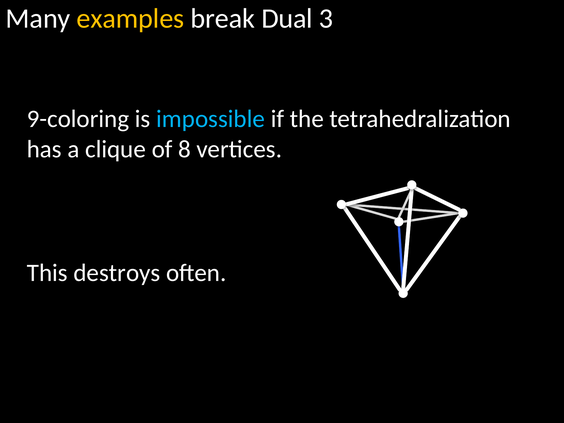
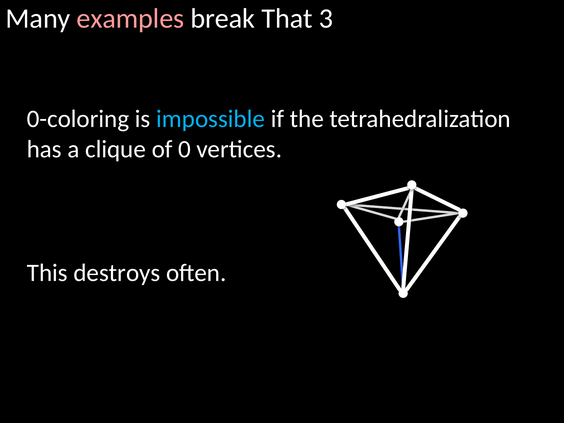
examples colour: yellow -> pink (130, 18)
Dual: Dual -> That (287, 18)
9-coloring: 9-coloring -> 0-coloring (78, 119)
8: 8 -> 0 (185, 149)
